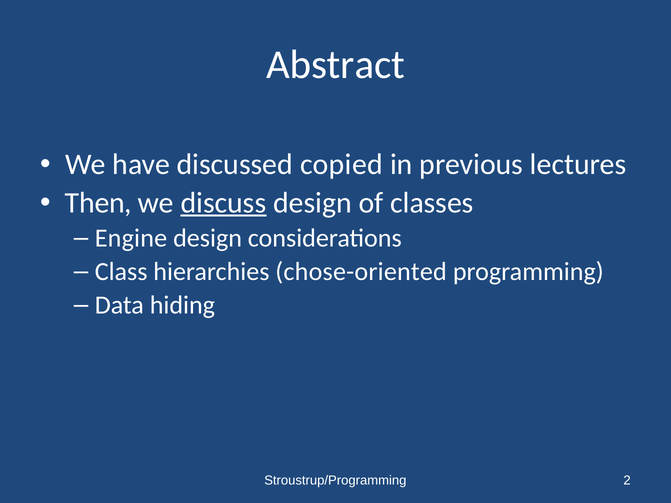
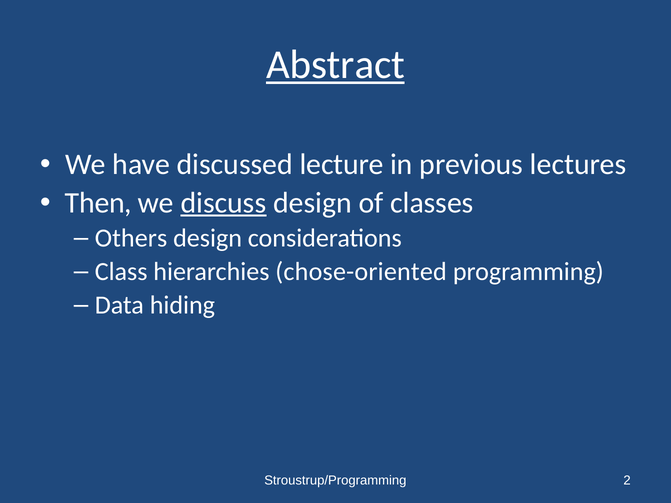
Abstract underline: none -> present (336, 65)
copied: copied -> lecture (342, 165)
Engine: Engine -> Others (131, 238)
